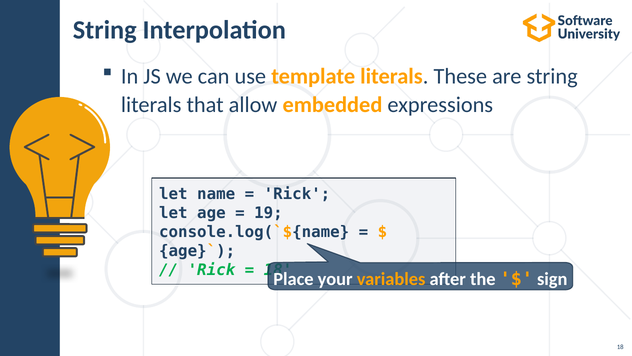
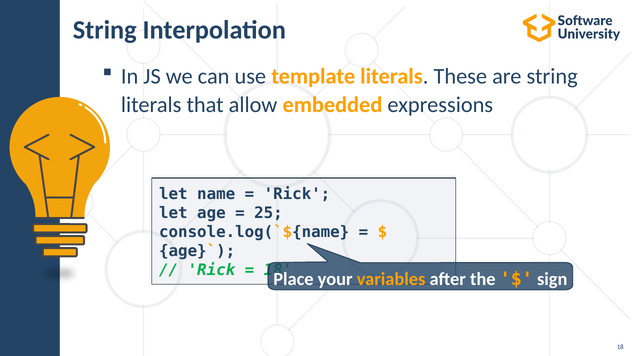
19: 19 -> 25 (268, 213)
